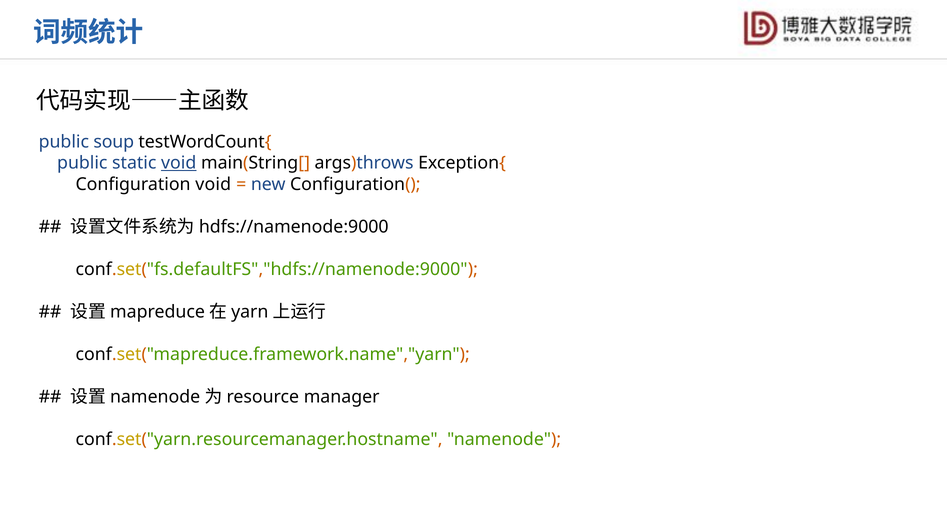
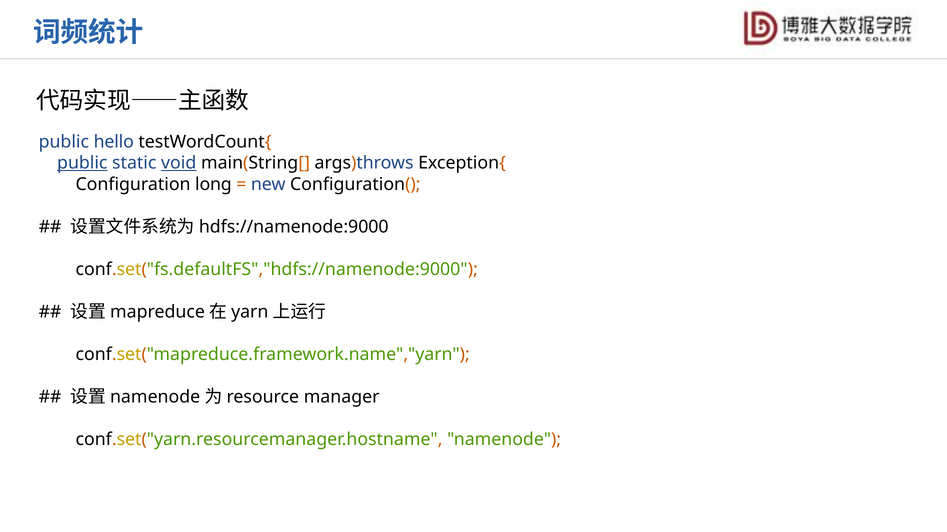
soup: soup -> hello (114, 142)
public underline: none -> present (82, 163)
Configuration void: void -> long (213, 184)
